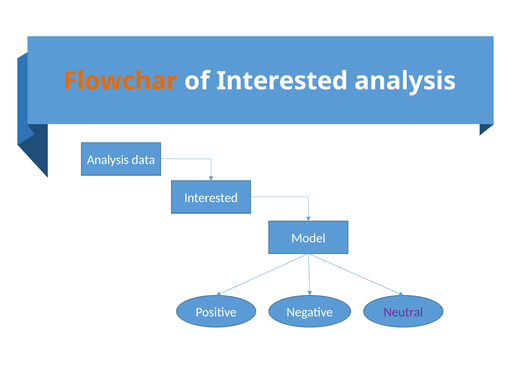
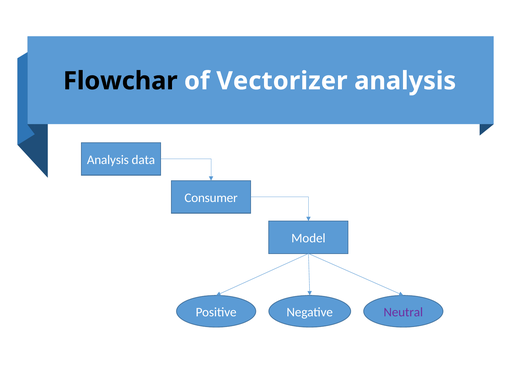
Flowchar colour: orange -> black (120, 81)
of Interested: Interested -> Vectorizer (282, 81)
Interested: Interested -> Consumer (211, 198)
